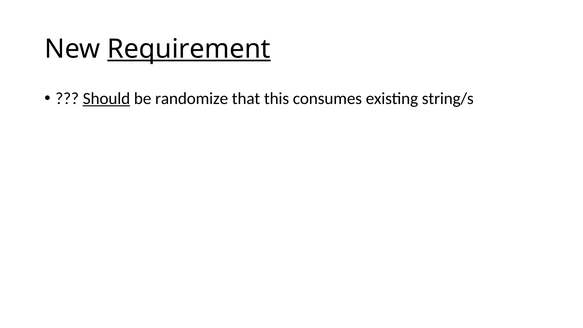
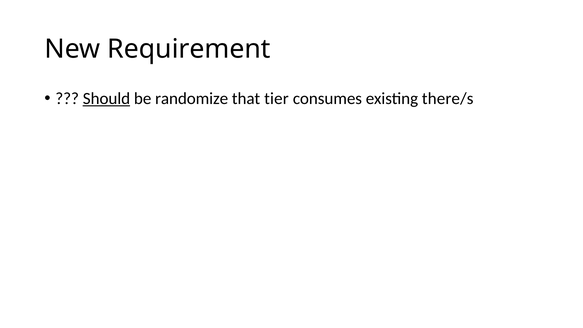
Requirement underline: present -> none (189, 49)
this: this -> tier (276, 99)
string/s: string/s -> there/s (448, 99)
